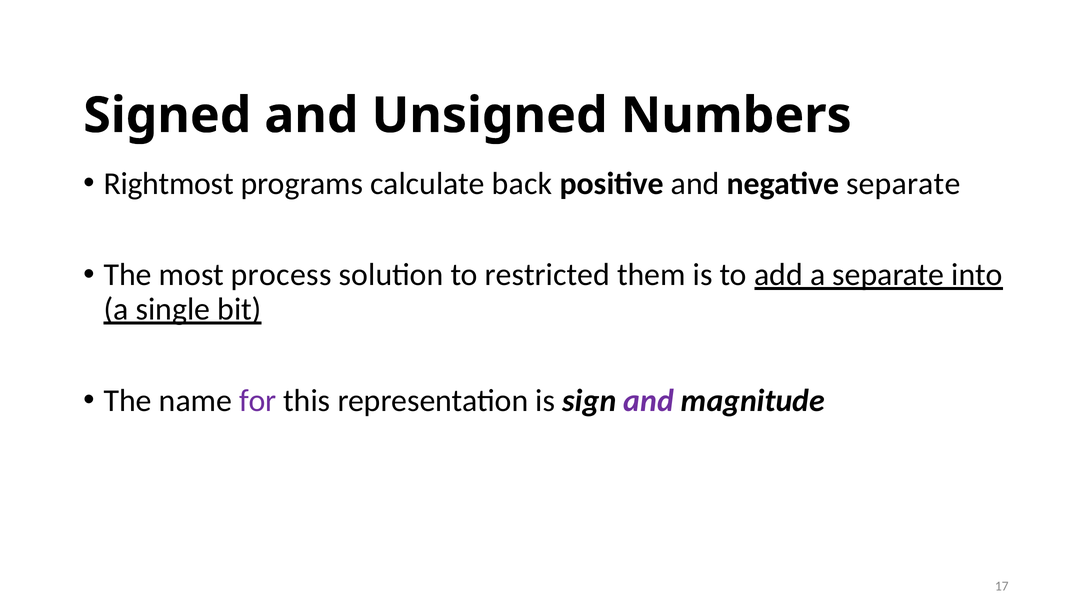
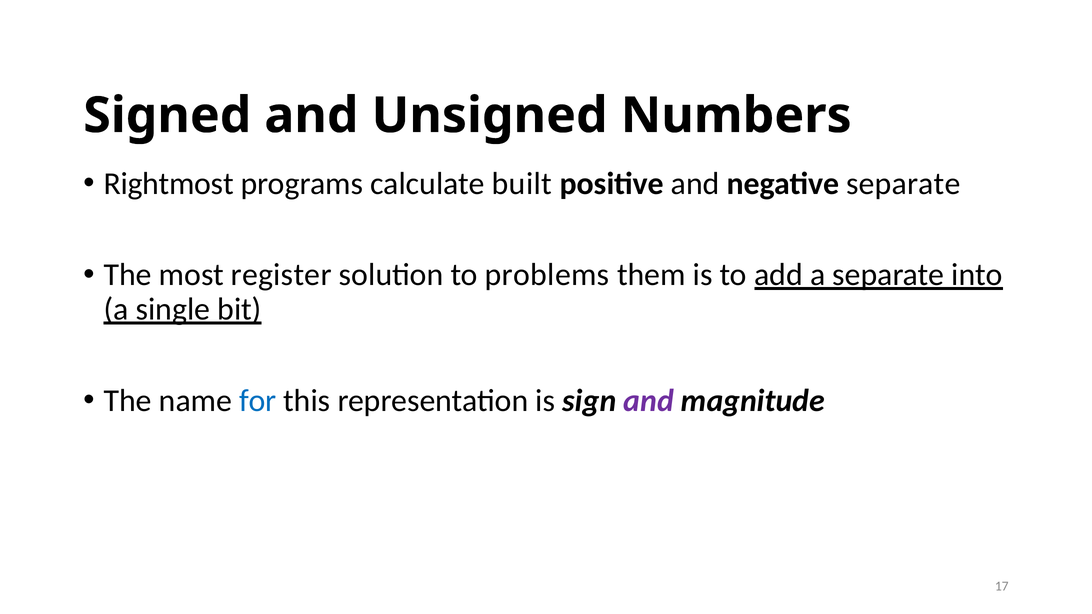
back: back -> built (522, 184)
process: process -> register (281, 275)
restricted: restricted -> problems (547, 275)
for colour: purple -> blue (258, 401)
